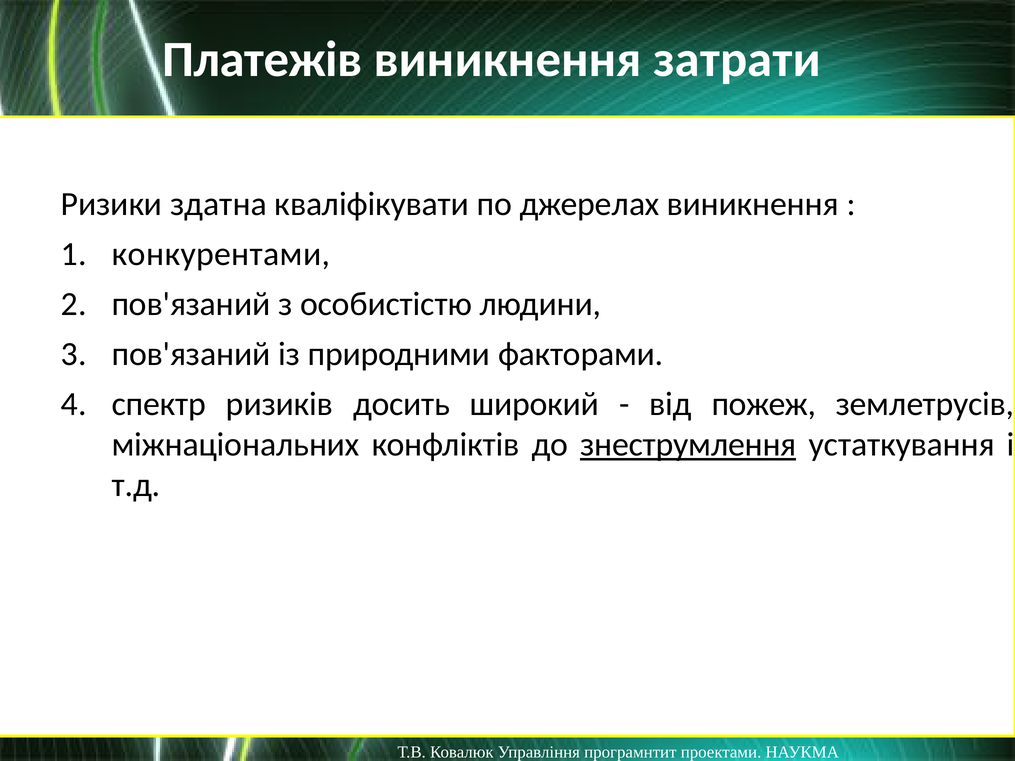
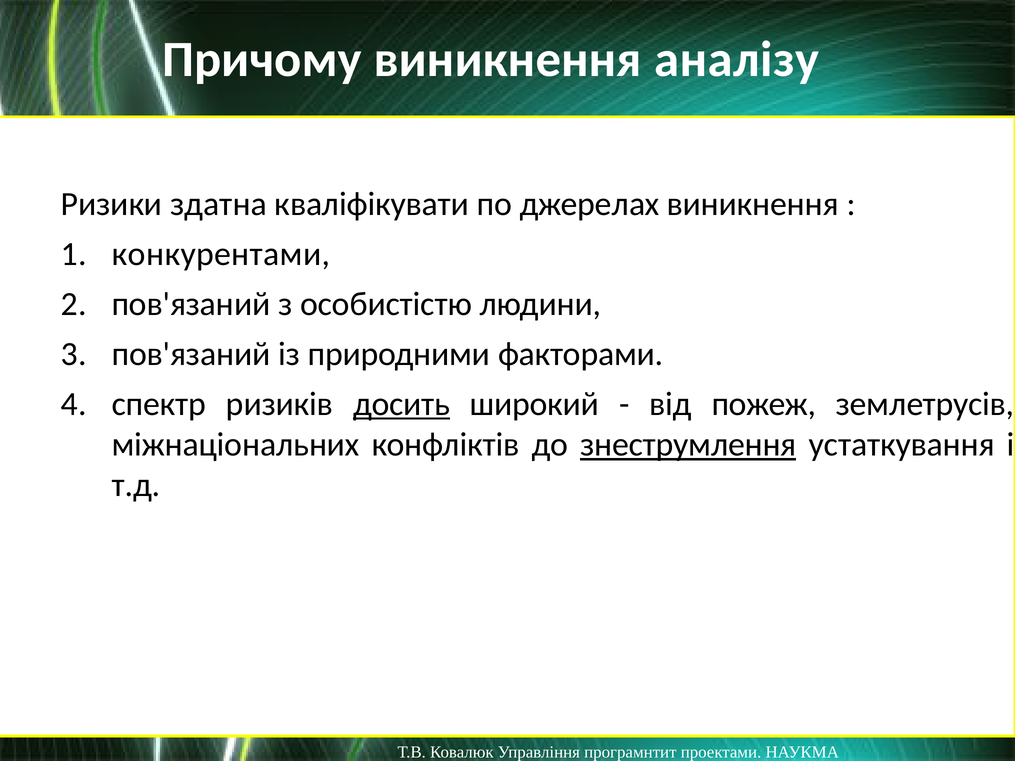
Платежів: Платежів -> Причому (262, 59)
затрати: затрати -> аналізу (737, 59)
досить underline: none -> present (402, 404)
